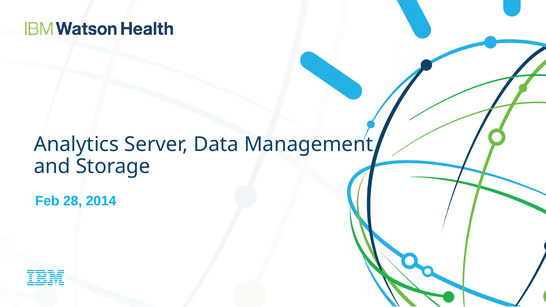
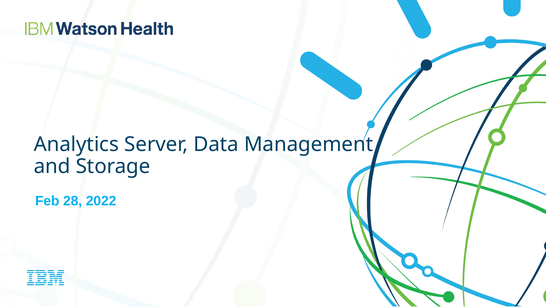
2014: 2014 -> 2022 (101, 201)
